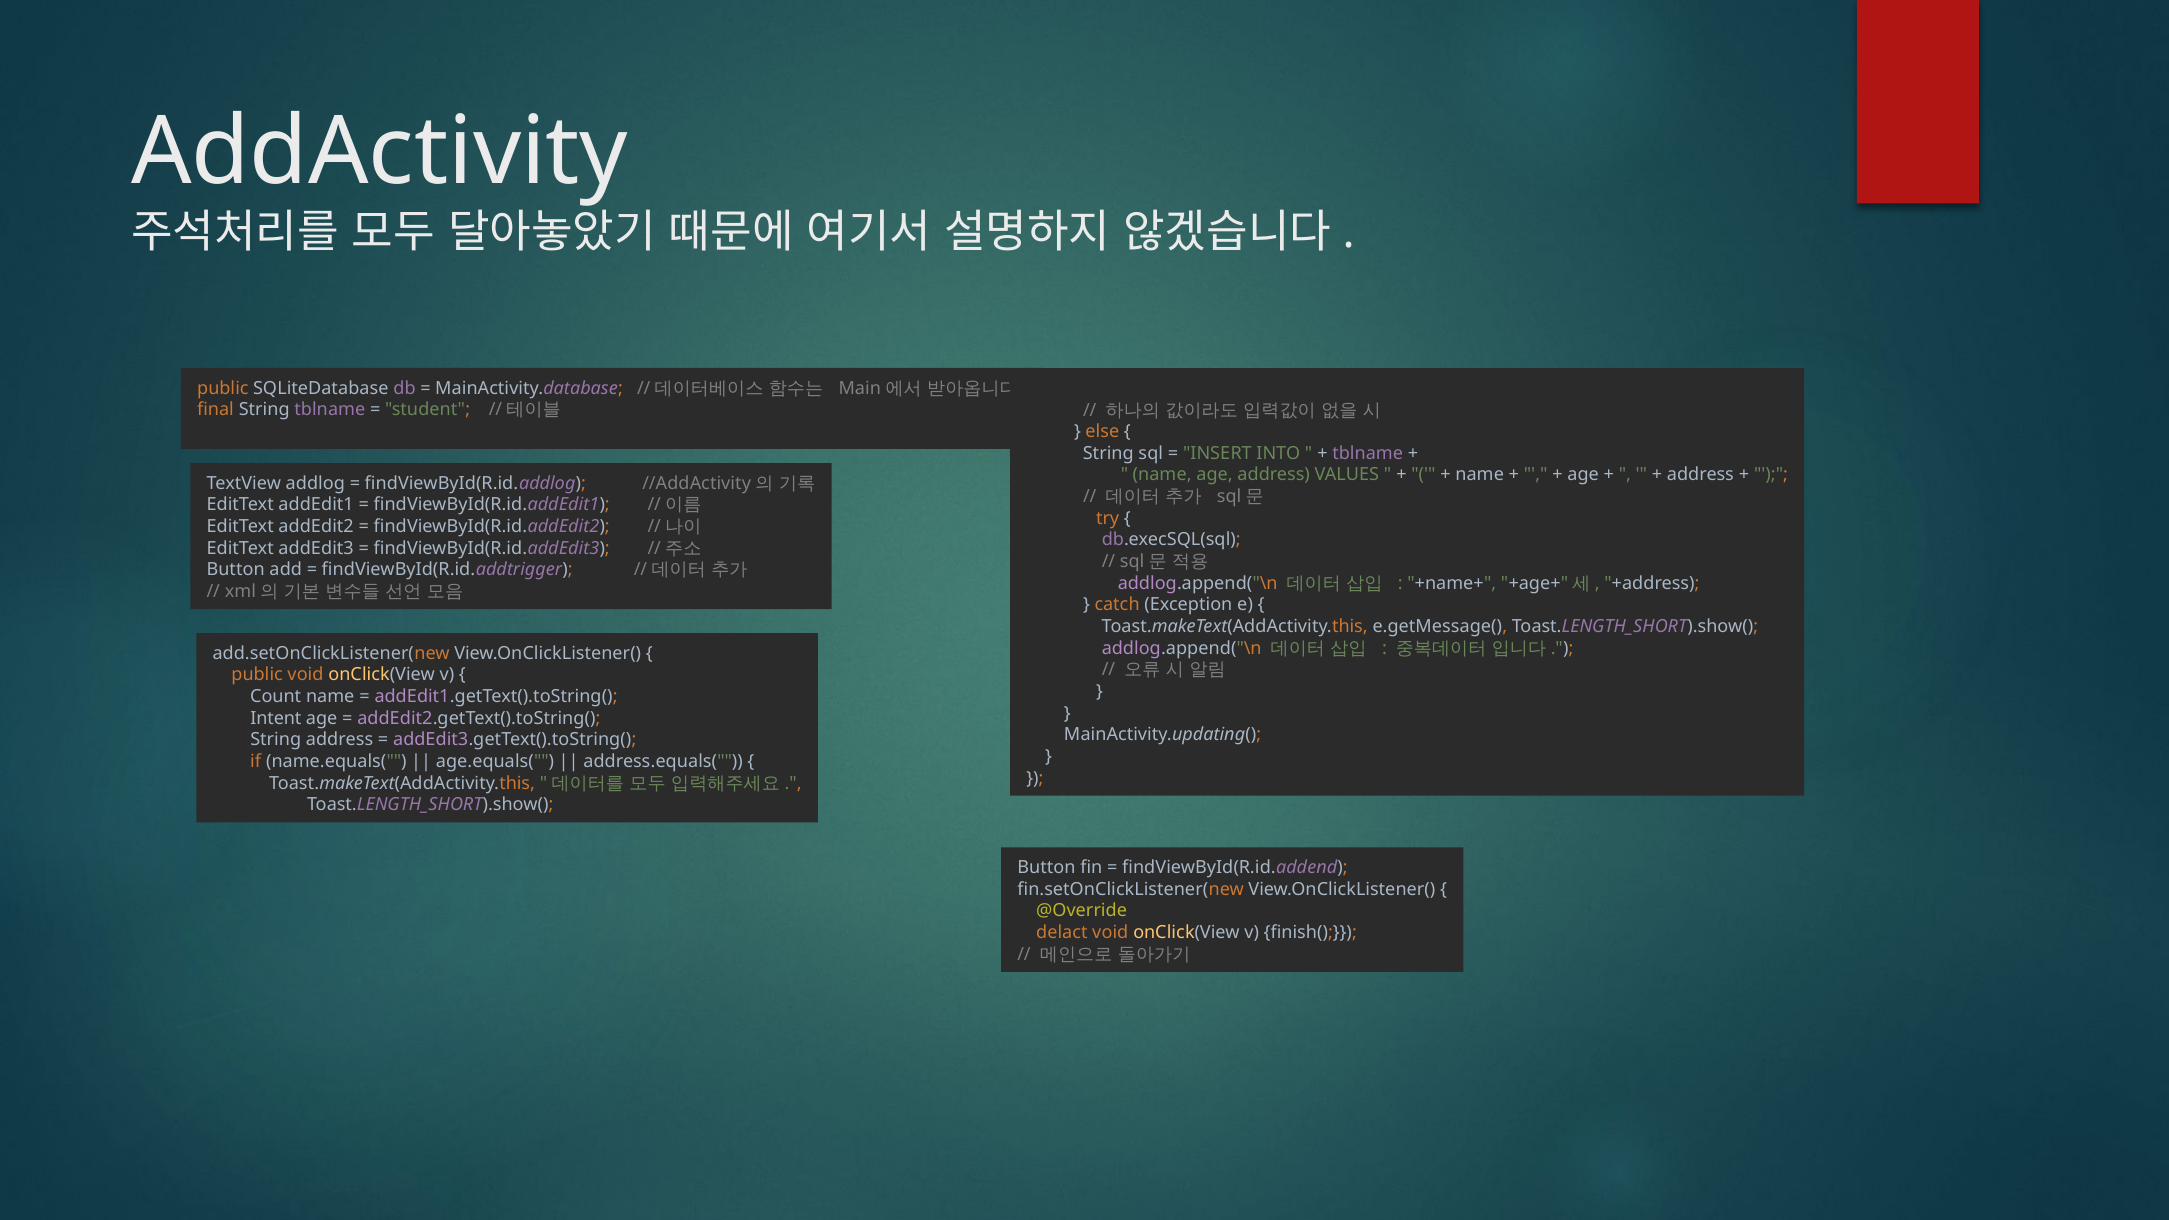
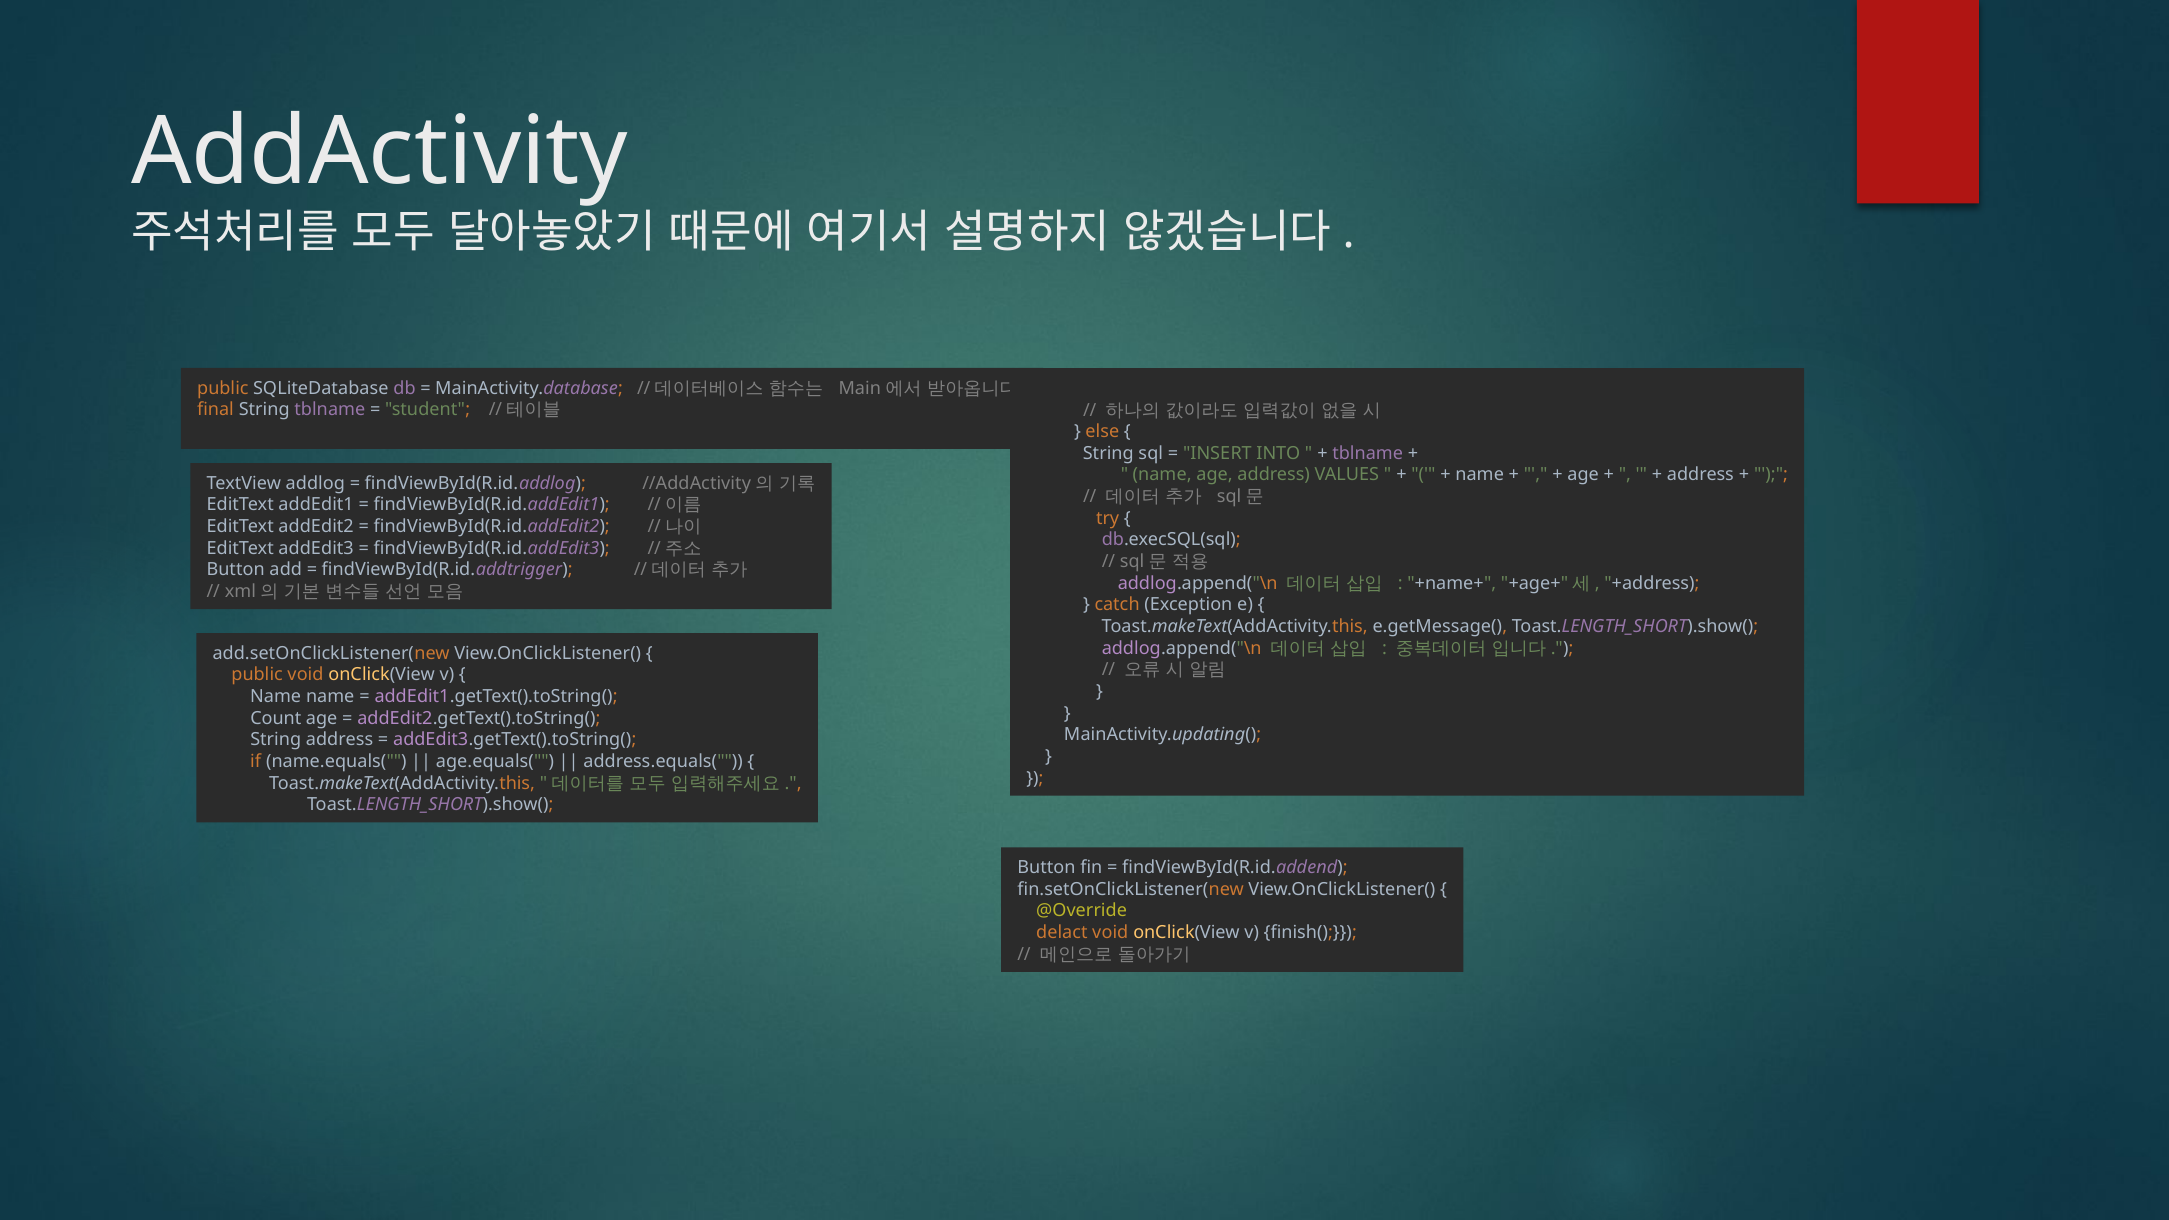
Count: Count -> Name (276, 697)
Intent: Intent -> Count (276, 718)
